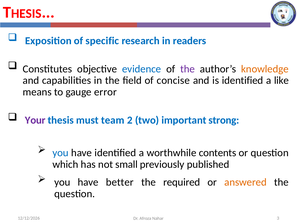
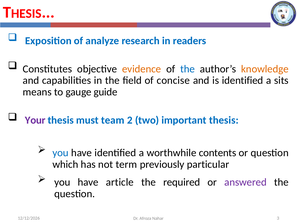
specific: specific -> analyze (102, 41)
evidence colour: blue -> orange (142, 69)
the colour: purple -> blue (188, 69)
like: like -> sits (281, 81)
error: error -> guide (106, 92)
important strong: strong -> thesis (224, 121)
small: small -> term (126, 165)
published: published -> particular (208, 165)
better: better -> article (120, 183)
answered colour: orange -> purple (246, 183)
